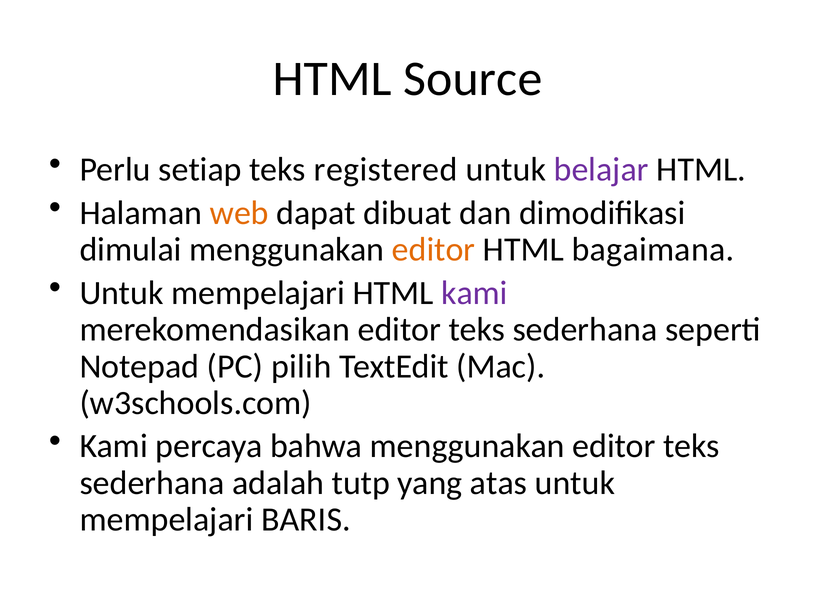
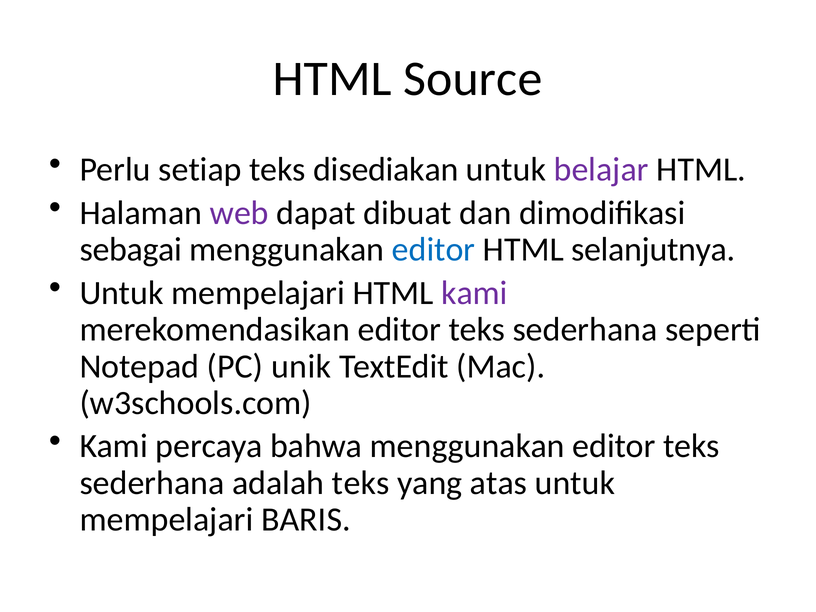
registered: registered -> disediakan (386, 170)
web colour: orange -> purple (239, 213)
dimulai: dimulai -> sebagai (131, 250)
editor colour: orange -> blue (434, 250)
bagaimana: bagaimana -> selanjutnya (653, 250)
pilih: pilih -> unik (301, 366)
adalah tutp: tutp -> teks (361, 483)
